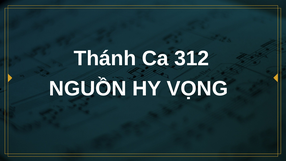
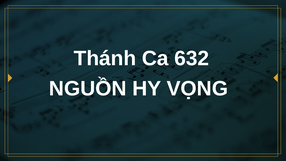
312: 312 -> 632 (192, 58)
